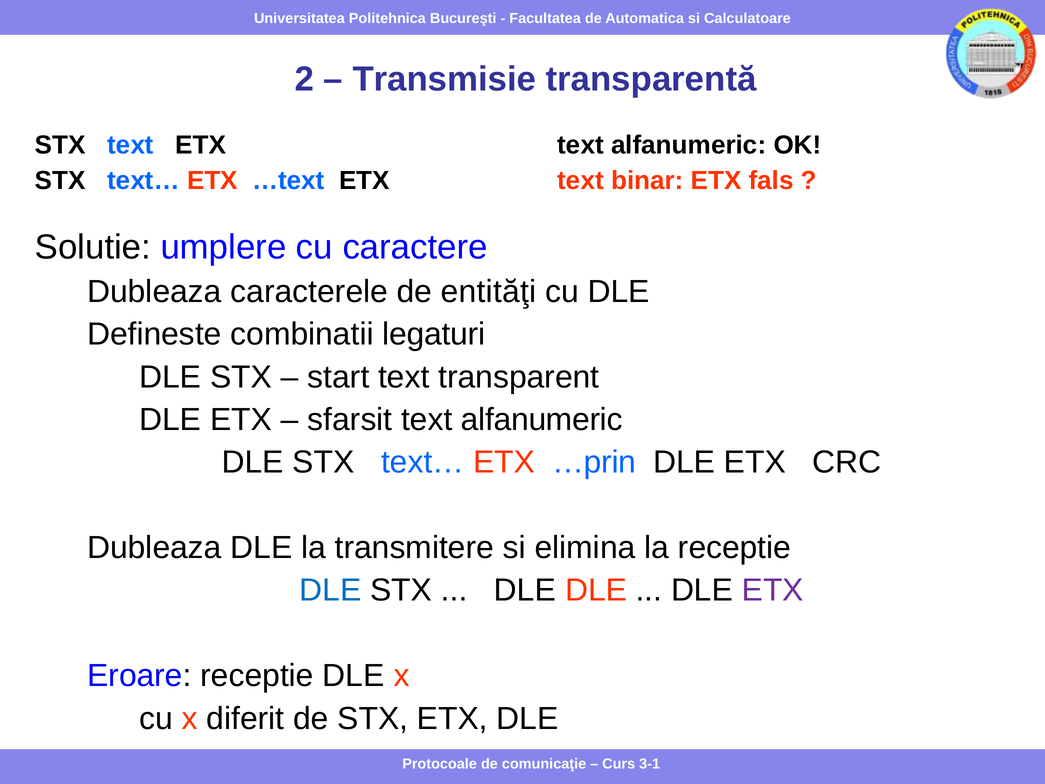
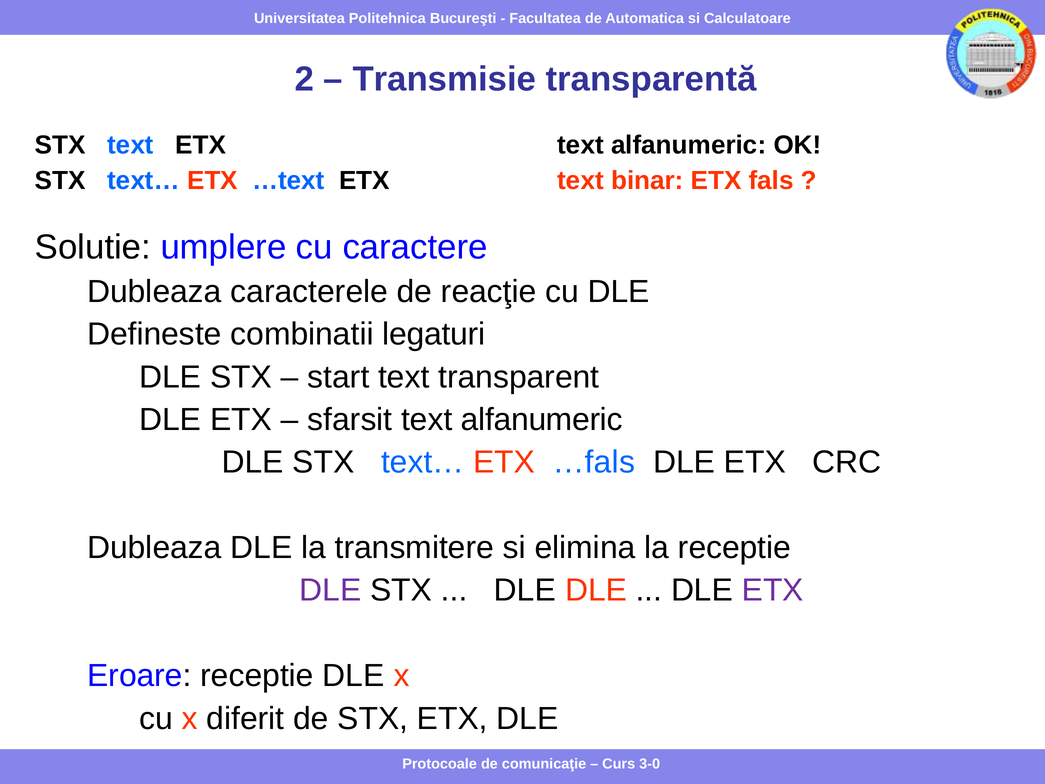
entităţi: entităţi -> reacţie (489, 292)
…prin: …prin -> …fals (594, 462)
DLE colour: blue -> purple (330, 590)
3-1: 3-1 -> 3-0 (650, 764)
